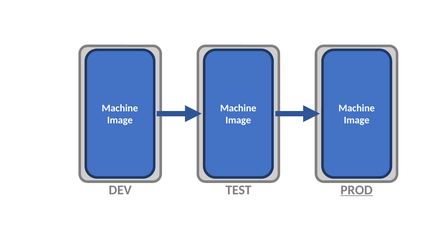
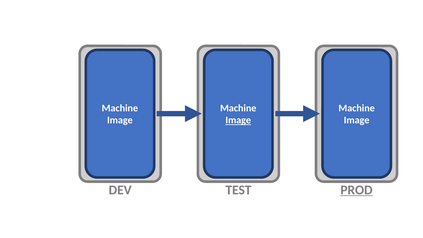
Image underline: none -> present (238, 120)
